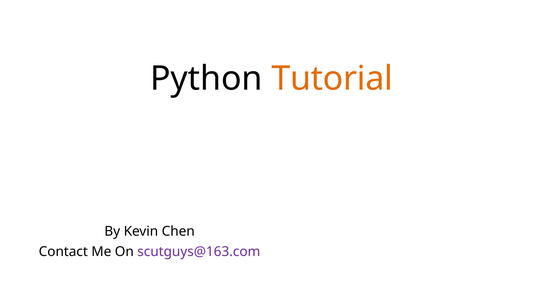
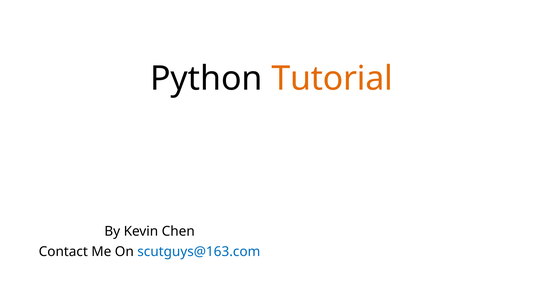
scutguys@163.com colour: purple -> blue (199, 251)
